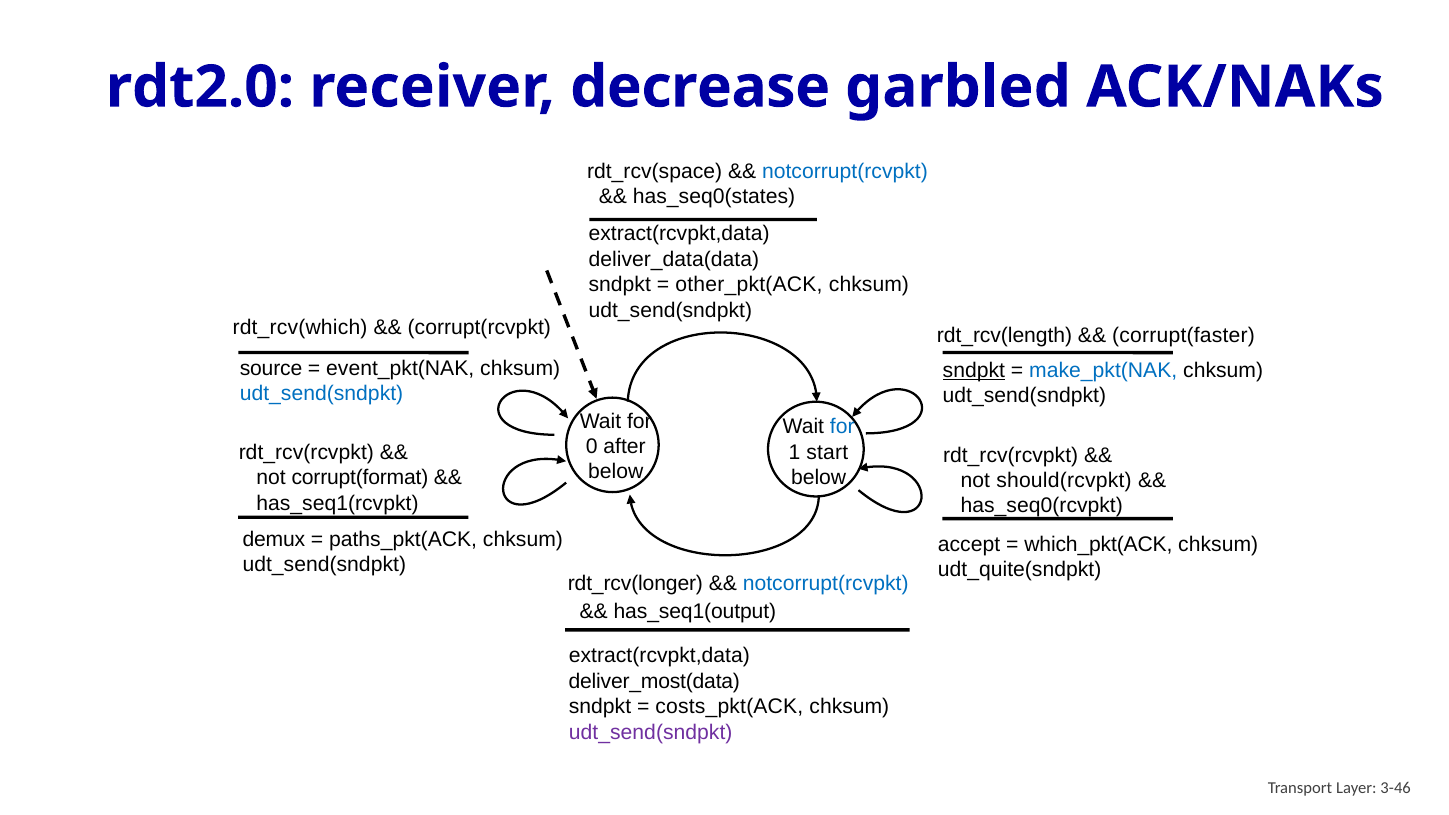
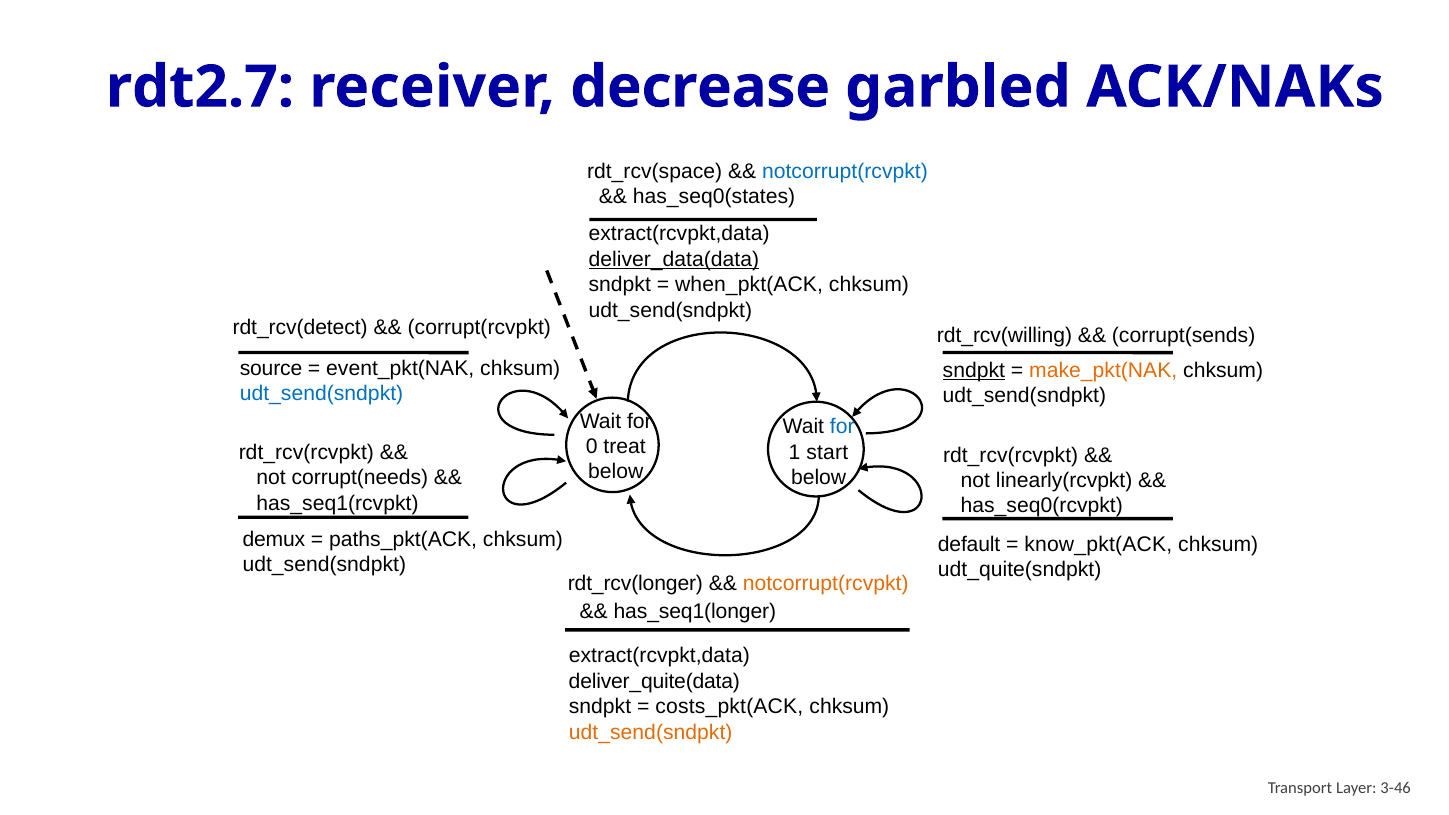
rdt2.0: rdt2.0 -> rdt2.7 (200, 87)
deliver_data(data underline: none -> present (674, 259)
other_pkt(ACK: other_pkt(ACK -> when_pkt(ACK (749, 285)
rdt_rcv(which: rdt_rcv(which -> rdt_rcv(detect (300, 328)
rdt_rcv(length: rdt_rcv(length -> rdt_rcv(willing (1004, 335)
corrupt(faster: corrupt(faster -> corrupt(sends (1184, 335)
make_pkt(NAK colour: blue -> orange (1103, 370)
after: after -> treat (625, 447)
corrupt(format: corrupt(format -> corrupt(needs (360, 478)
should(rcvpkt: should(rcvpkt -> linearly(rcvpkt (1064, 480)
accept: accept -> default (969, 544)
which_pkt(ACK: which_pkt(ACK -> know_pkt(ACK (1098, 544)
notcorrupt(rcvpkt colour: blue -> orange (826, 583)
has_seq1(output: has_seq1(output -> has_seq1(longer (695, 612)
deliver_most(data: deliver_most(data -> deliver_quite(data (654, 681)
udt_send(sndpkt colour: purple -> orange (651, 732)
